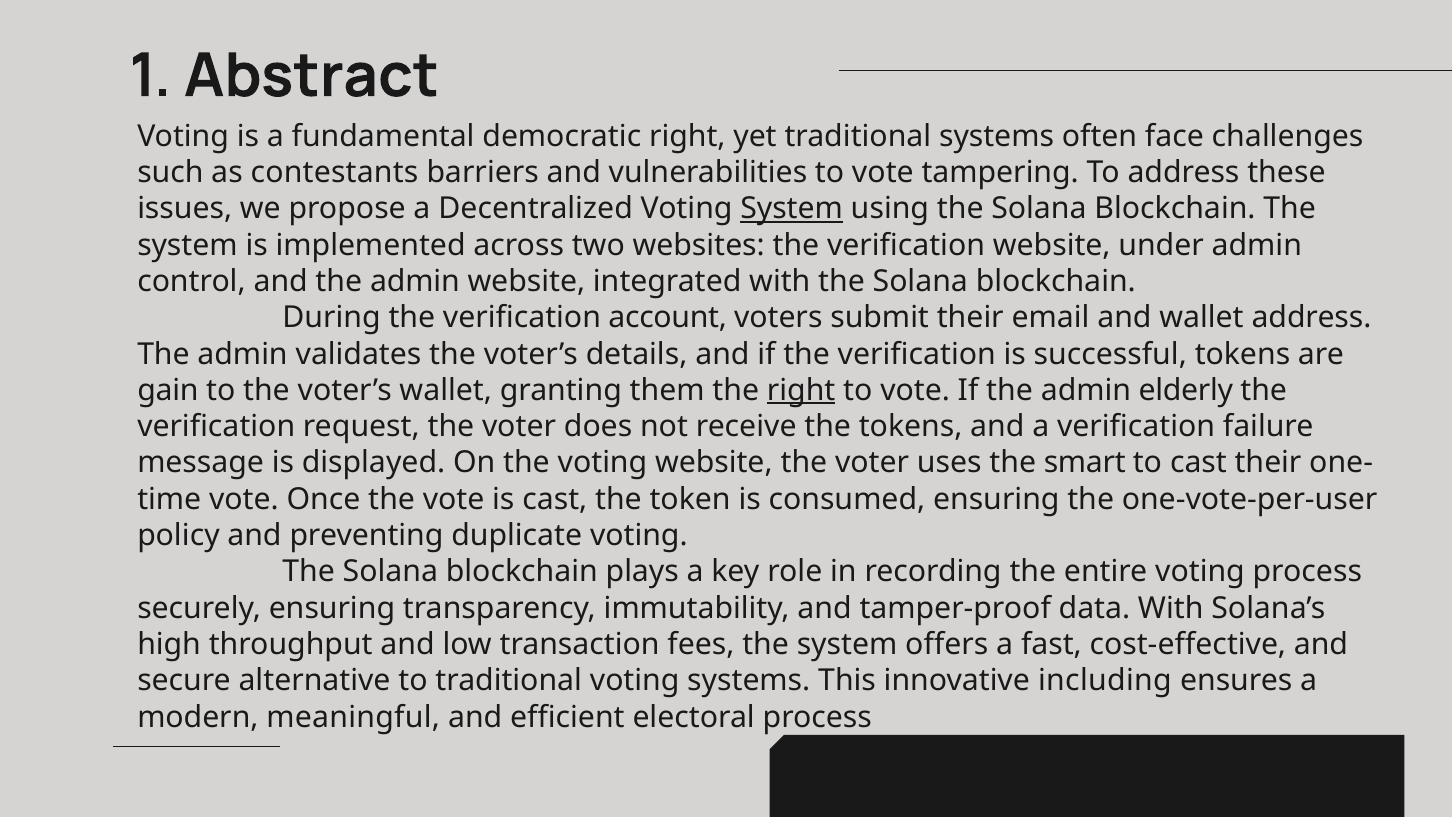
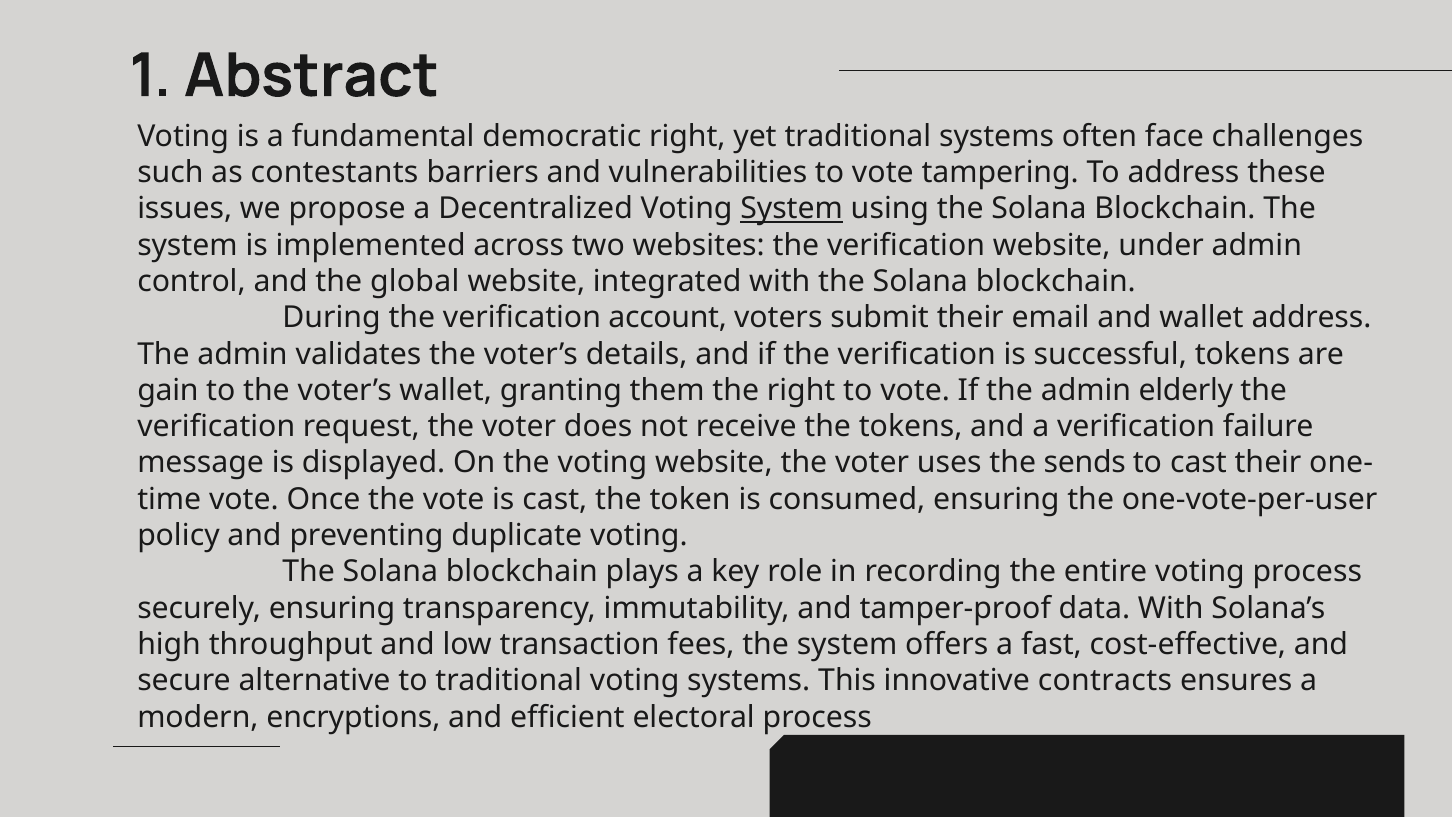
and the admin: admin -> global (415, 281)
right underline: present -> none (801, 390)
smart: smart -> sends (1085, 463)
including: including -> contracts (1105, 681)
meaningful: meaningful -> encryptions (353, 717)
